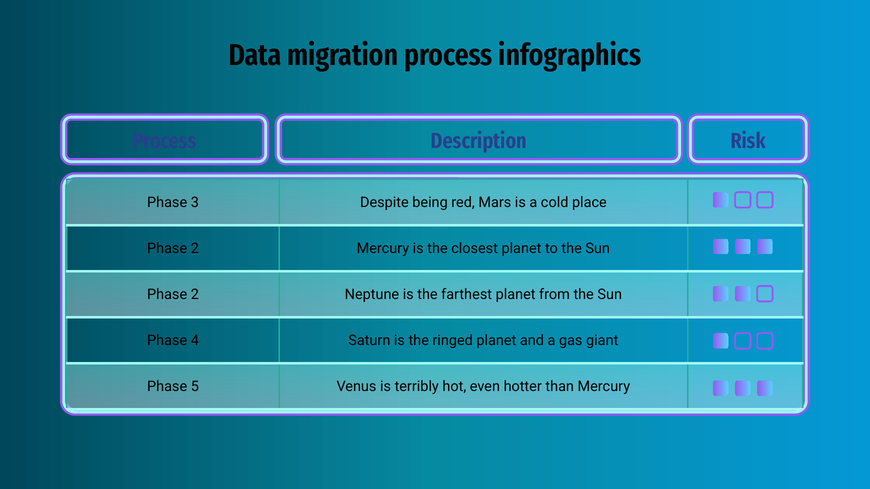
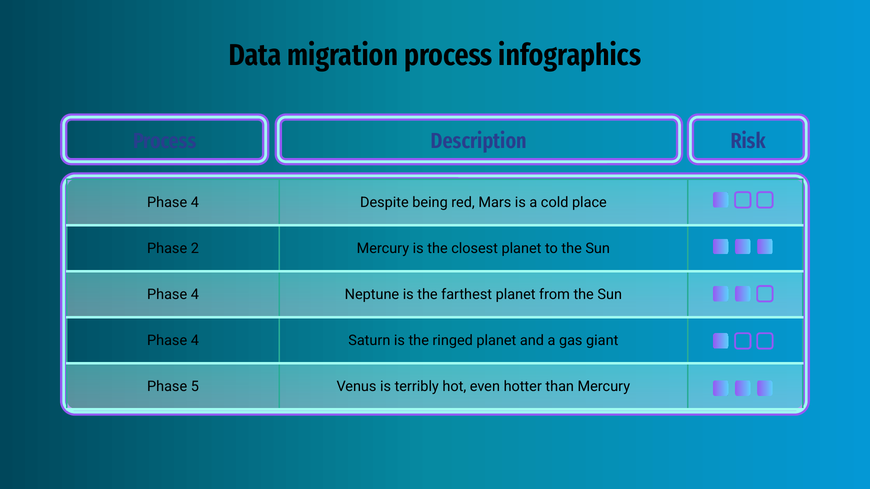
3: 3 -> 4 (195, 203)
2: 2 -> 4 (195, 295)
